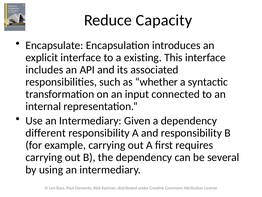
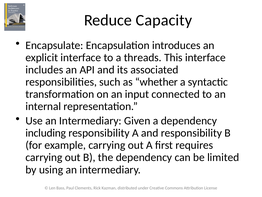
existing: existing -> threads (143, 57)
different: different -> including (46, 133)
several: several -> limited (223, 157)
